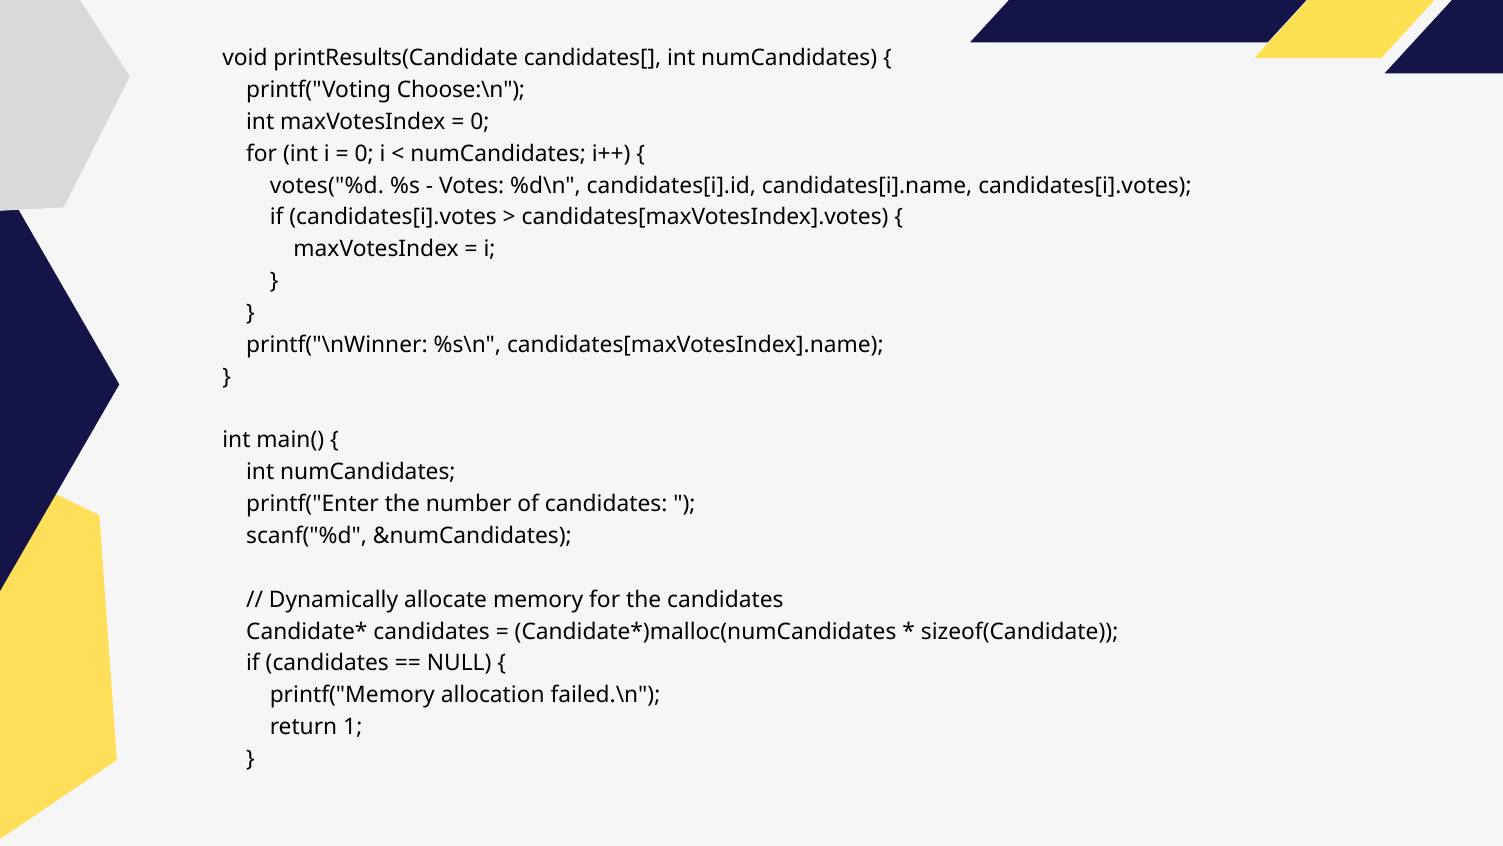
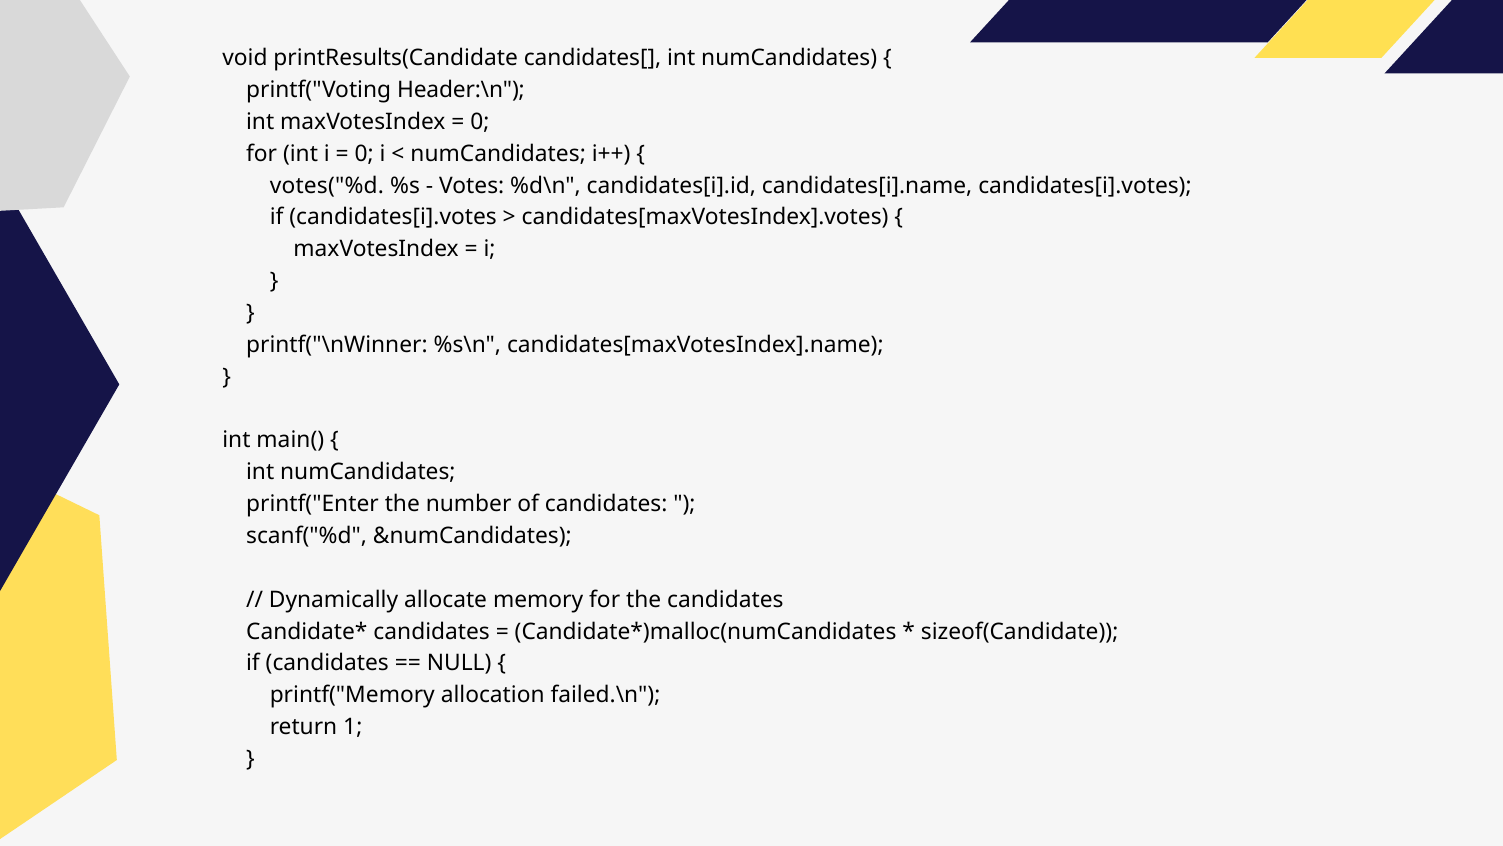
Choose:\n: Choose:\n -> Header:\n (461, 90)
